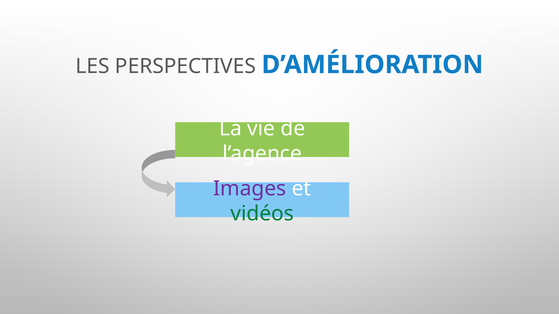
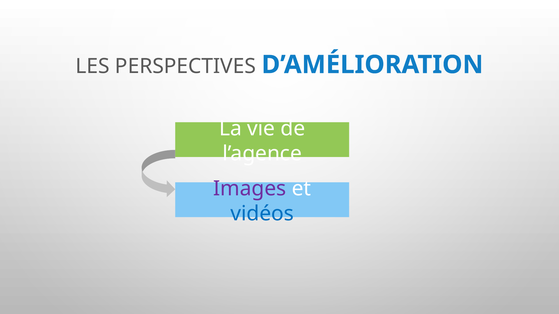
vidéos colour: green -> blue (262, 214)
